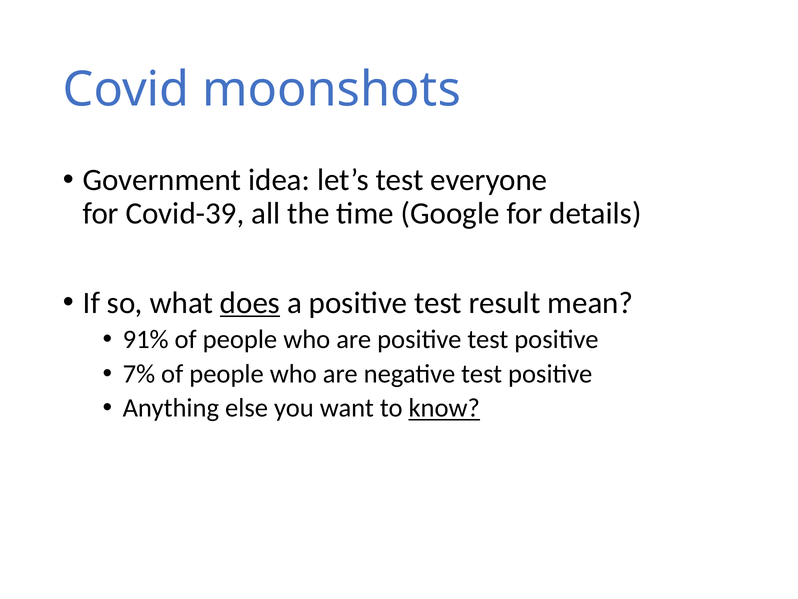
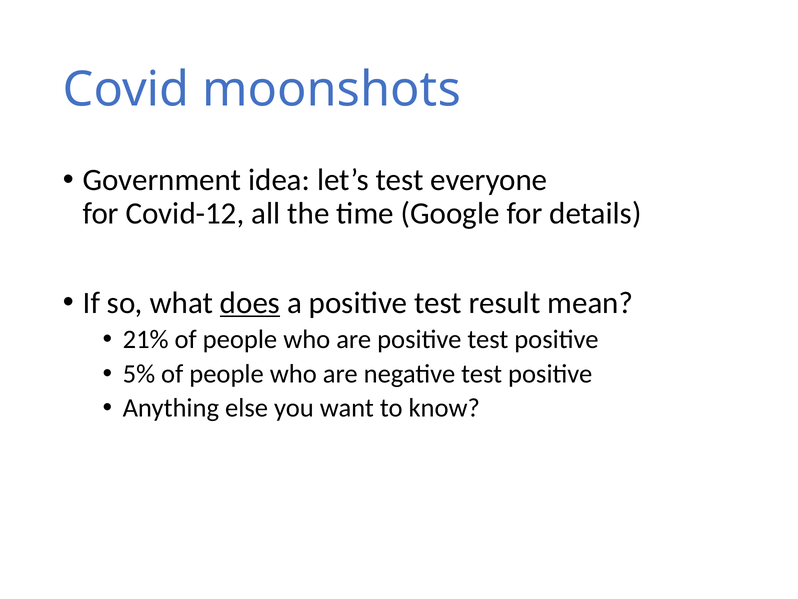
Covid-39: Covid-39 -> Covid-12 (185, 213)
91%: 91% -> 21% (146, 339)
7%: 7% -> 5% (139, 374)
know underline: present -> none (444, 408)
